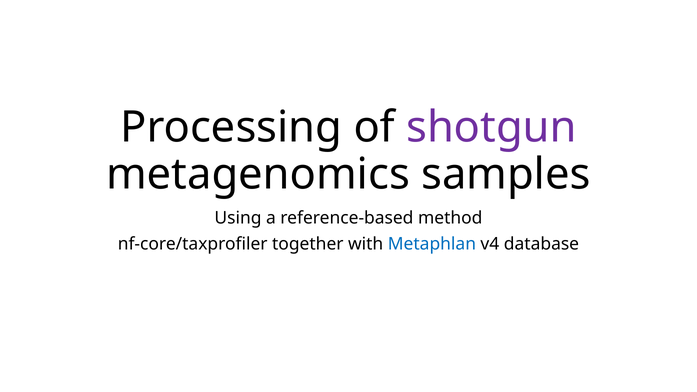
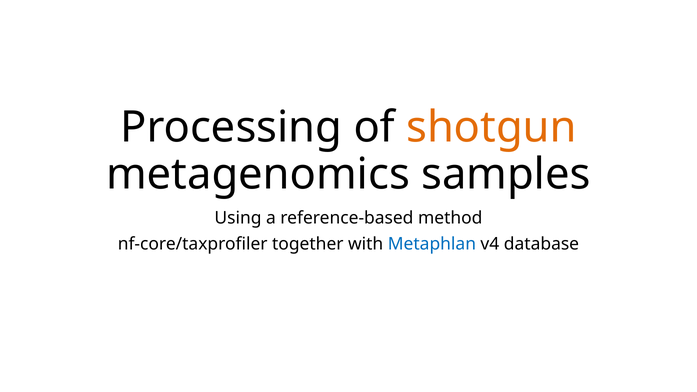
shotgun colour: purple -> orange (491, 127)
